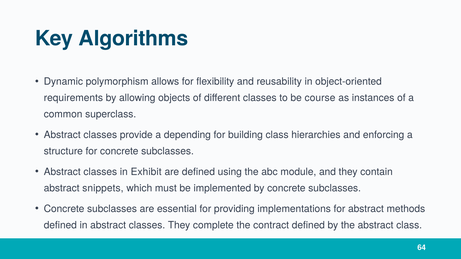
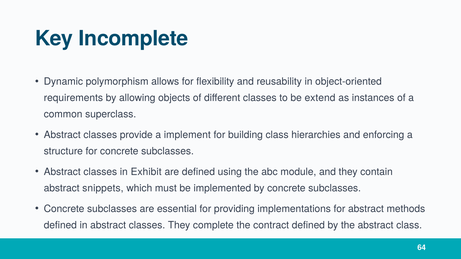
Algorithms: Algorithms -> Incomplete (133, 39)
course: course -> extend (320, 98)
depending: depending -> implement (187, 135)
